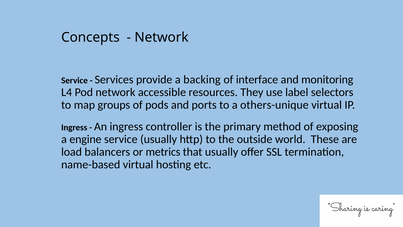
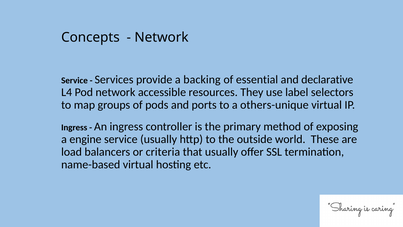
interface: interface -> essential (257, 79)
monitoring: monitoring -> declarative (327, 79)
metrics: metrics -> criteria (163, 152)
